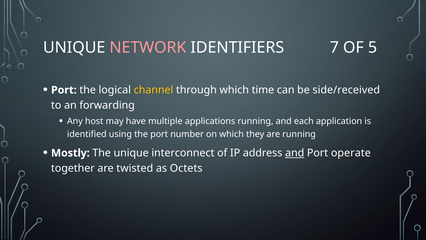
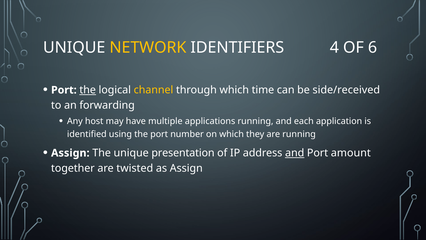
NETWORK colour: pink -> yellow (148, 47)
7: 7 -> 4 (334, 47)
5: 5 -> 6 (373, 47)
the underline: none -> present (88, 90)
Mostly: Mostly -> Assign (70, 153)
interconnect: interconnect -> presentation (183, 153)
operate: operate -> amount (351, 153)
as Octets: Octets -> Assign (186, 168)
